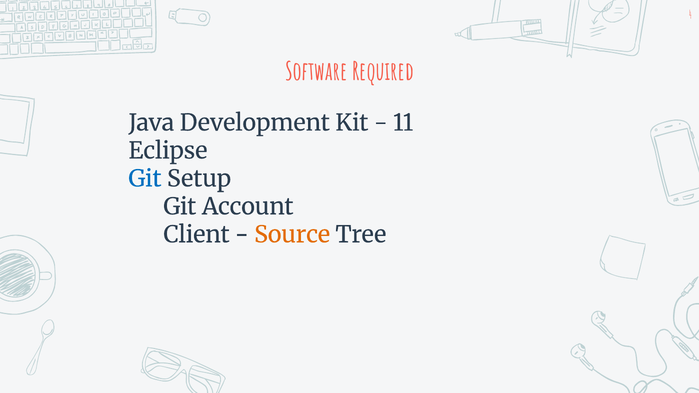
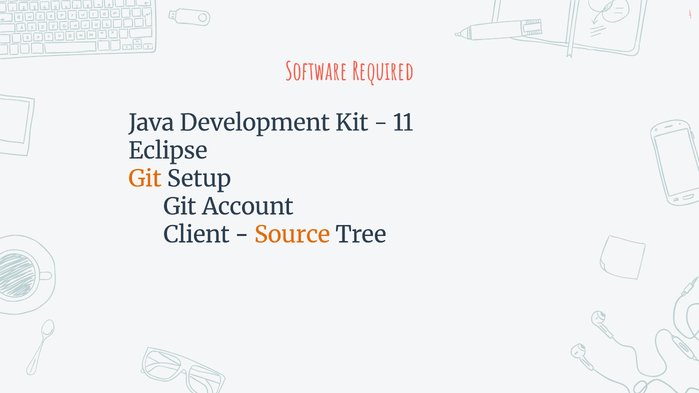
Git colour: blue -> orange (145, 179)
